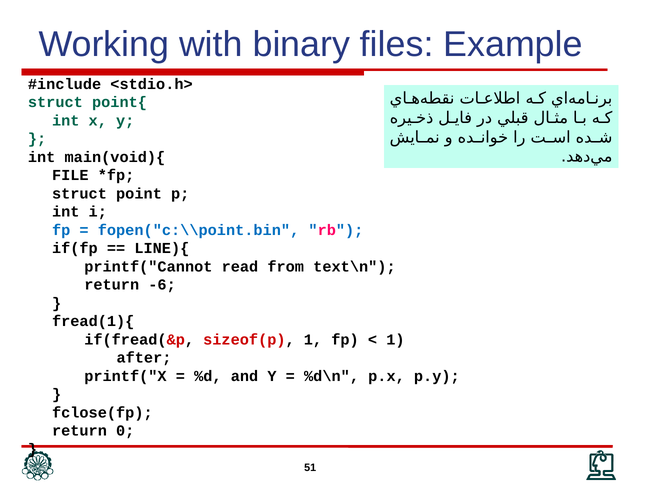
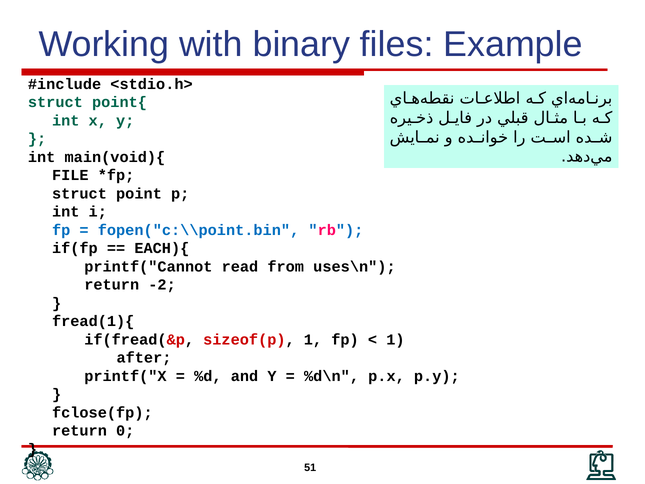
LINE){: LINE){ -> EACH){ (162, 248)
text\n: text\n -> uses\n (354, 266)
-6: -6 -> -2 (162, 285)
